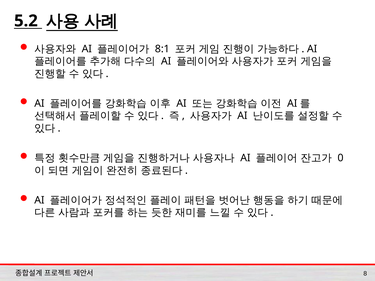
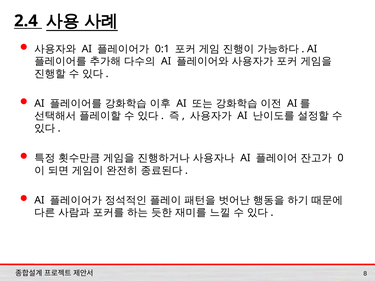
5.2: 5.2 -> 2.4 (26, 21)
8:1: 8:1 -> 0:1 (162, 49)
